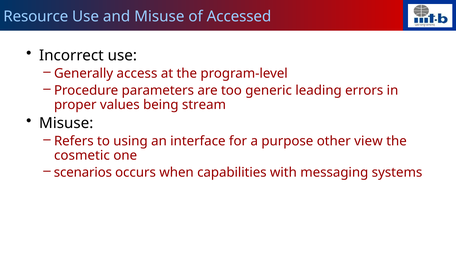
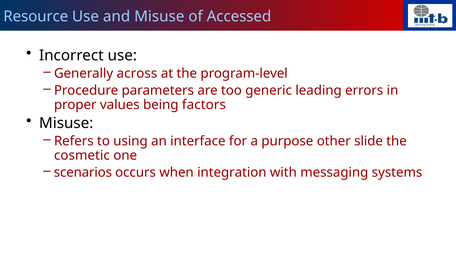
access: access -> across (137, 74)
stream: stream -> factors (204, 105)
view: view -> slide (369, 141)
capabilities: capabilities -> integration (232, 173)
